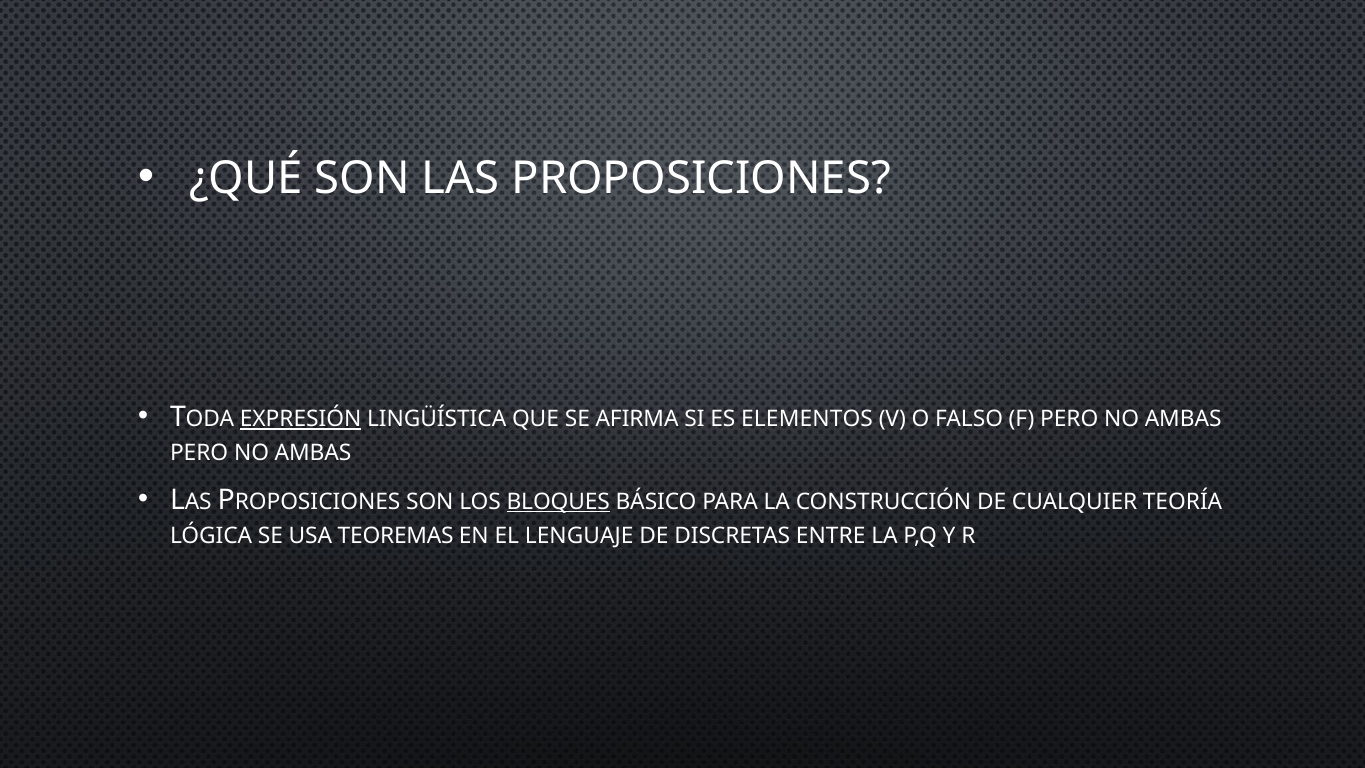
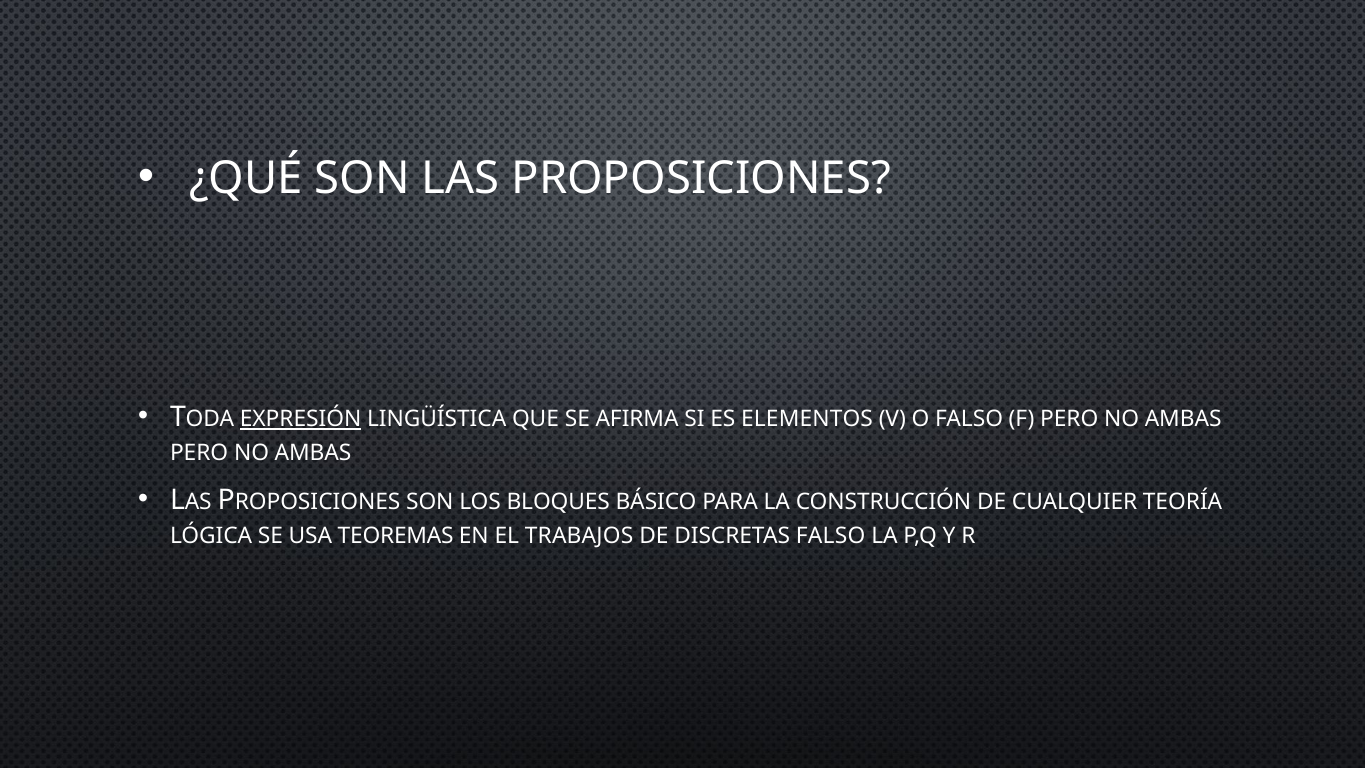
BLOQUES underline: present -> none (558, 501)
LENGUAJE: LENGUAJE -> TRABAJOS (579, 536)
DISCRETAS ENTRE: ENTRE -> FALSO (831, 536)
